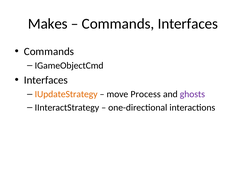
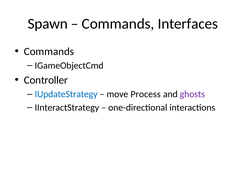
Makes: Makes -> Spawn (48, 24)
Interfaces: Interfaces -> Controller (46, 80)
IUpdateStrategy colour: orange -> blue (66, 94)
